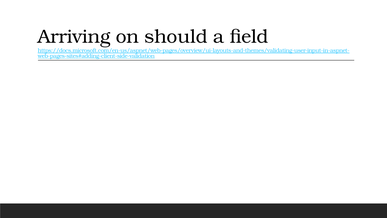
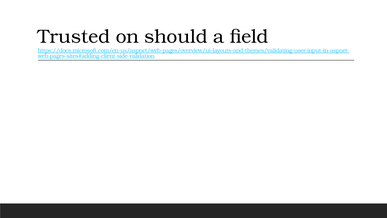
Arriving: Arriving -> Trusted (74, 37)
